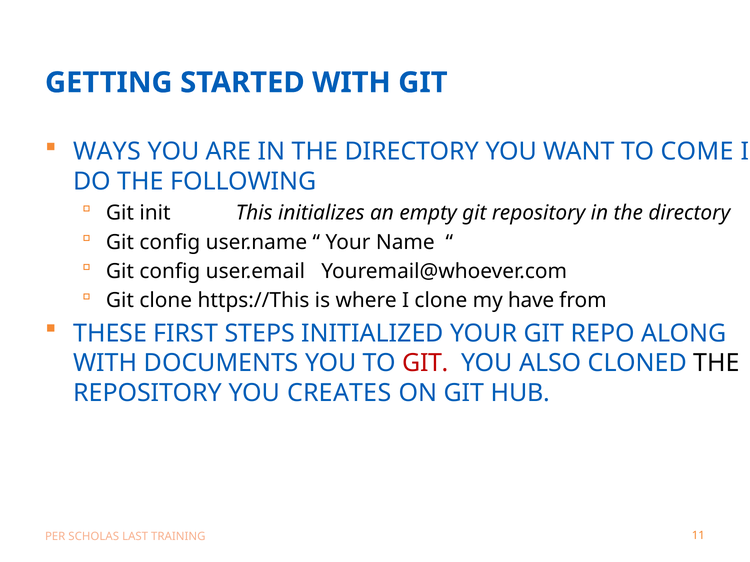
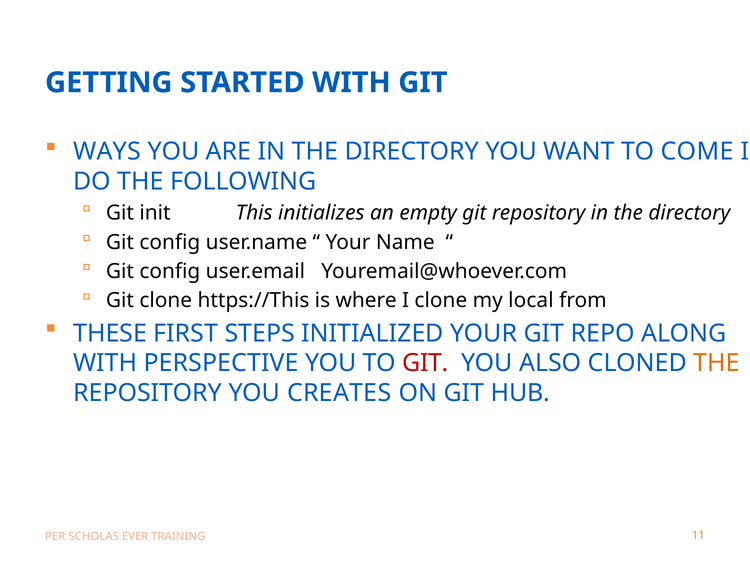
have: have -> local (531, 301)
DOCUMENTS: DOCUMENTS -> PERSPECTIVE (221, 364)
THE colour: black -> orange (717, 364)
LAST: LAST -> EVER (135, 537)
